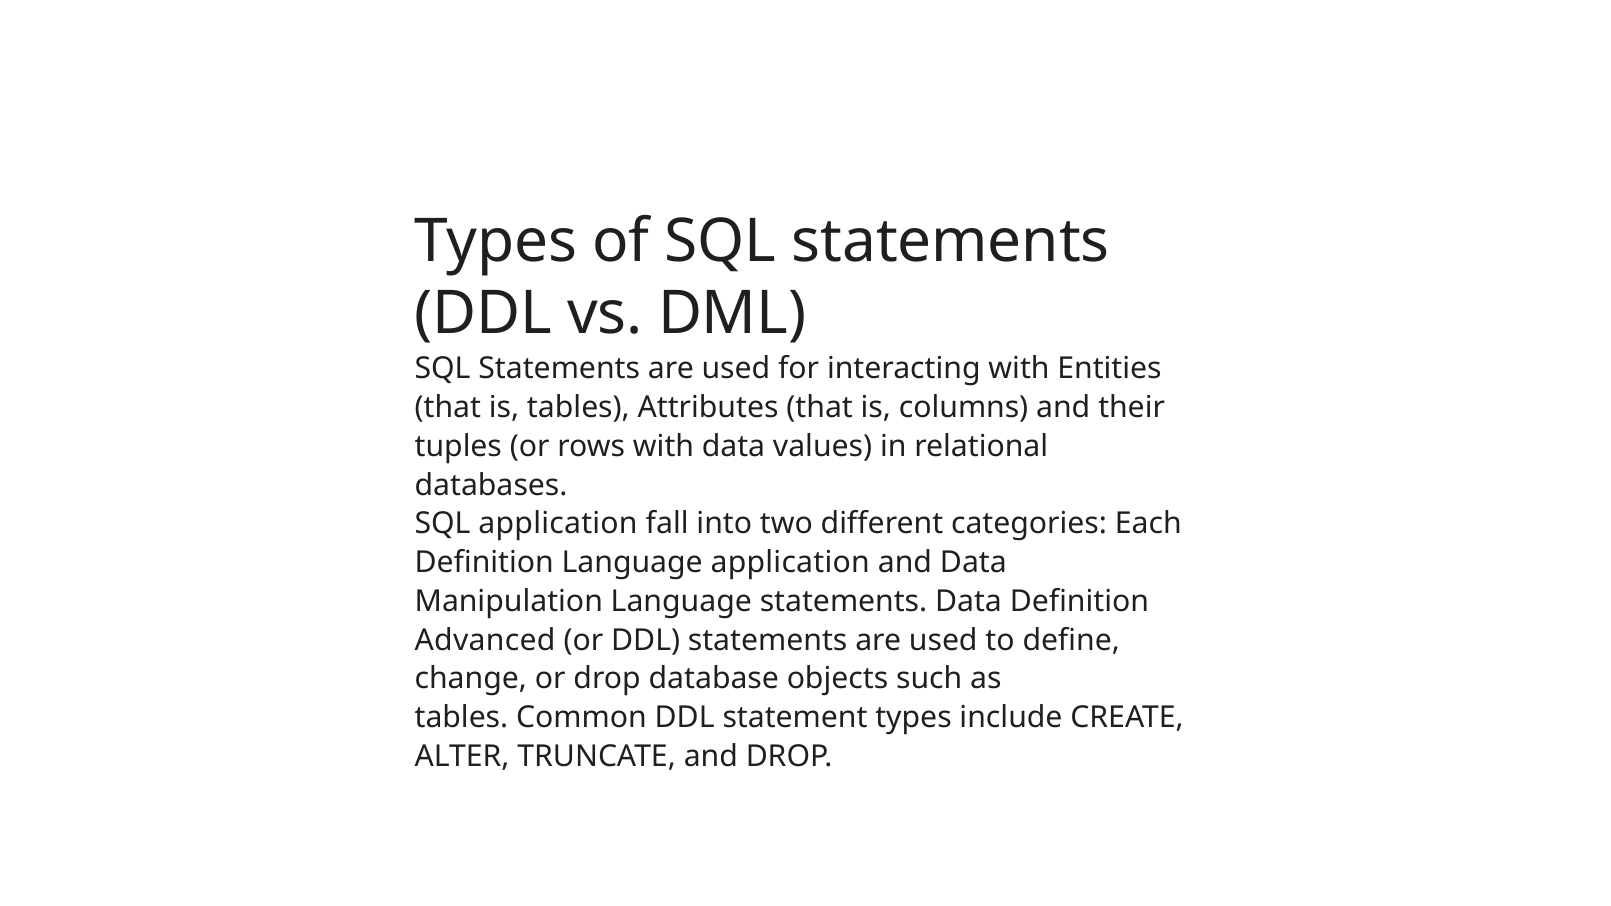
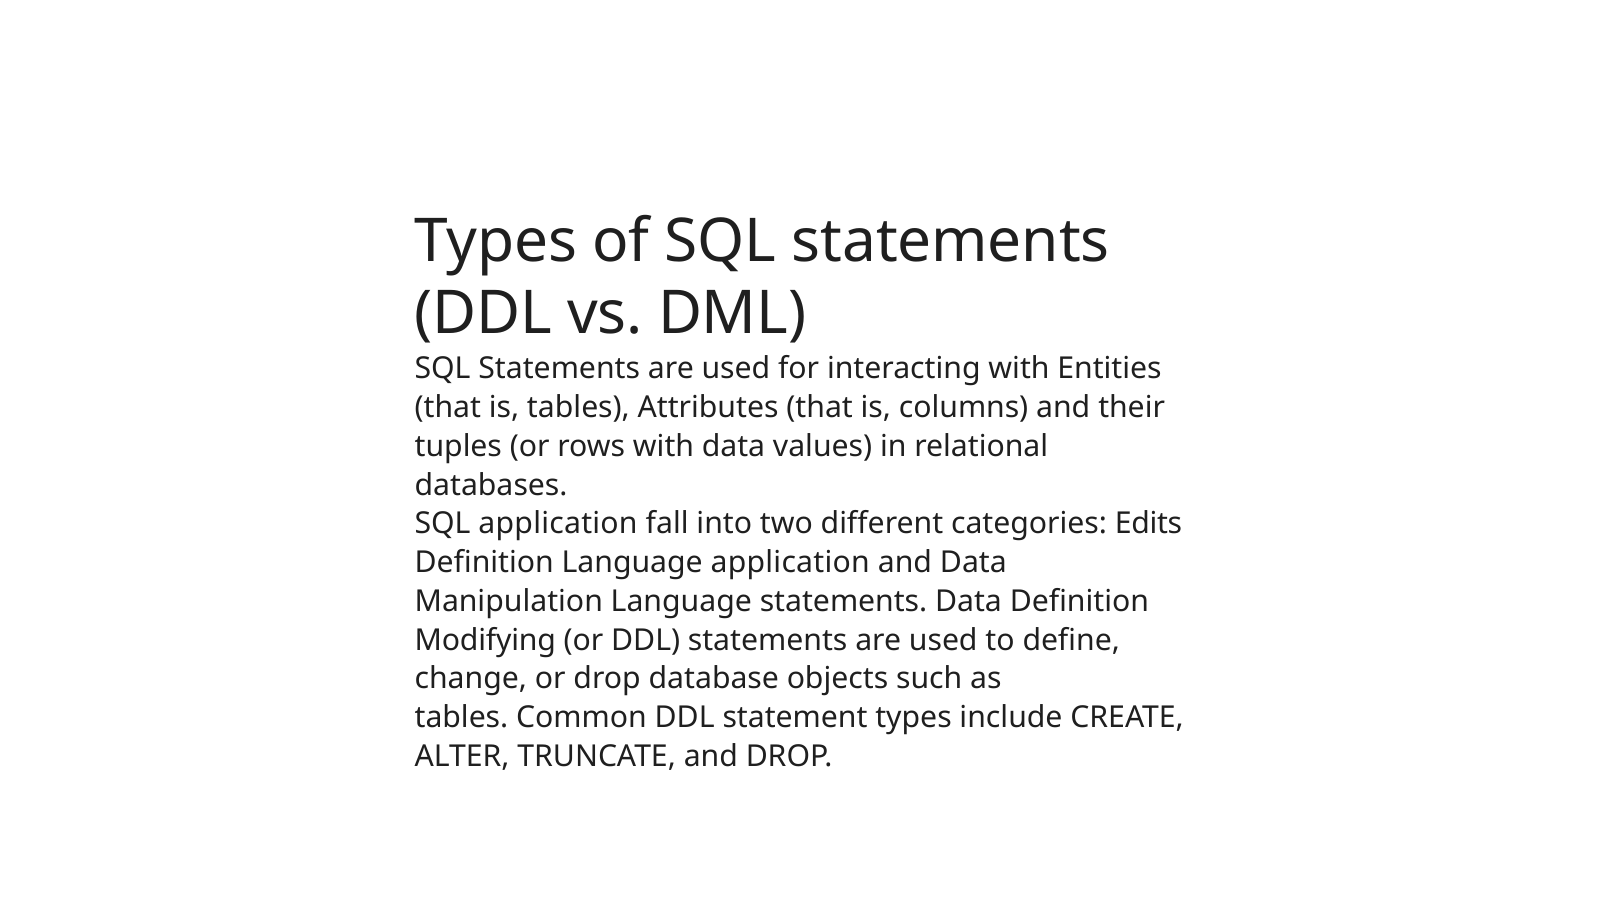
Each: Each -> Edits (1148, 524)
Advanced: Advanced -> Modifying (485, 640)
